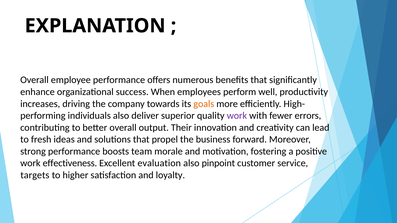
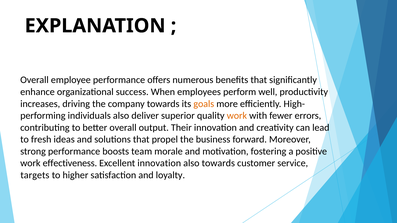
work colour: purple -> orange (237, 116)
Excellent evaluation: evaluation -> innovation (159, 163)
also pinpoint: pinpoint -> towards (218, 163)
